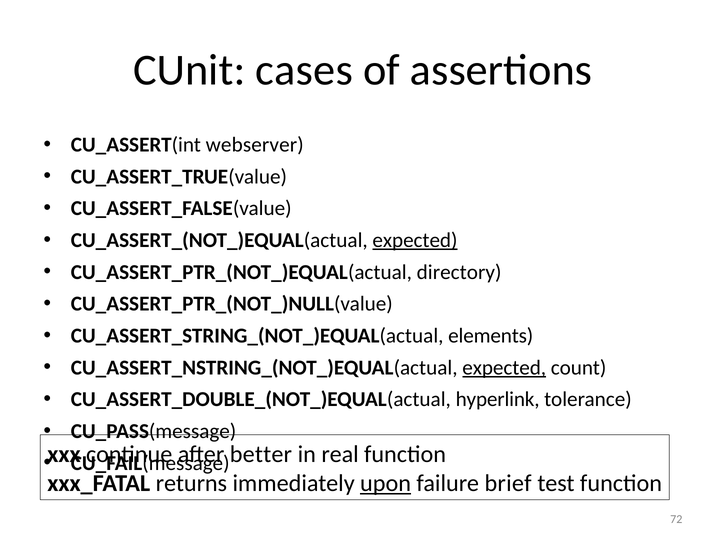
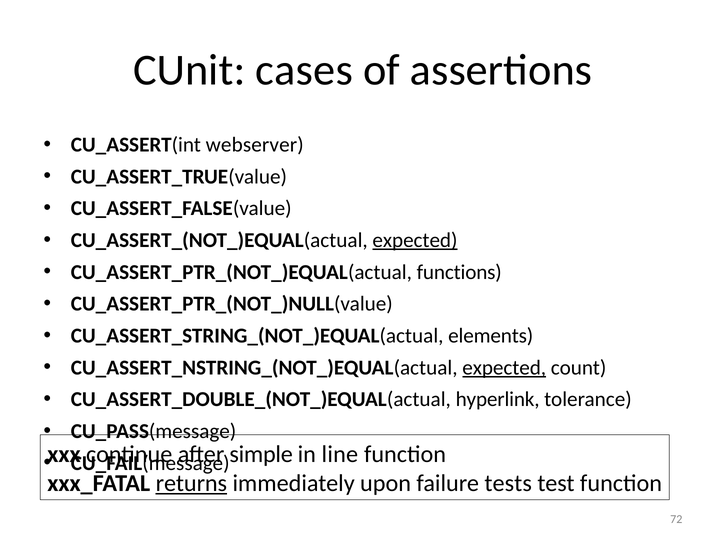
directory: directory -> functions (459, 272)
better: better -> simple (261, 455)
real: real -> line (340, 455)
returns underline: none -> present (191, 484)
upon underline: present -> none (386, 484)
brief: brief -> tests (508, 484)
